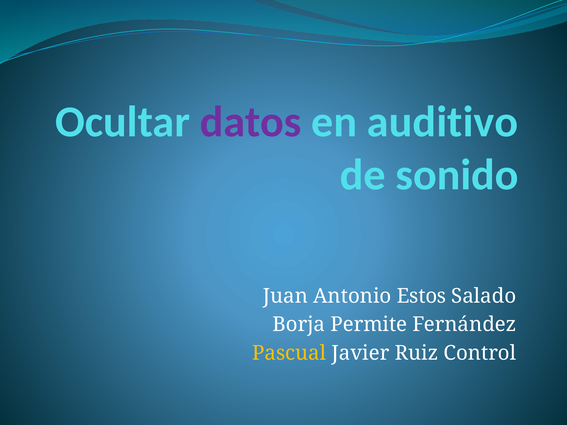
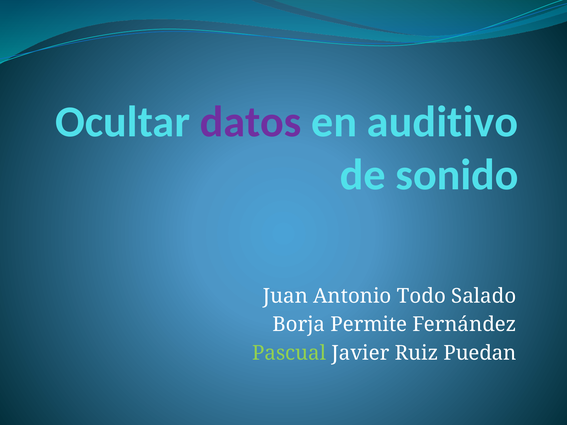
Estos: Estos -> Todo (421, 296)
Pascual colour: yellow -> light green (289, 353)
Control: Control -> Puedan (480, 353)
